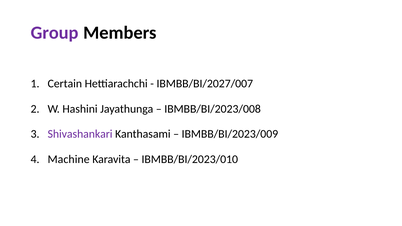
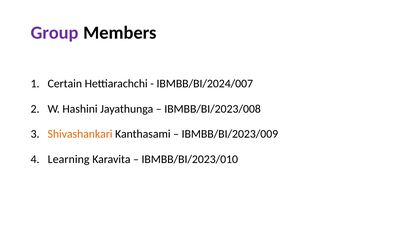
IBMBB/BI/2027/007: IBMBB/BI/2027/007 -> IBMBB/BI/2024/007 (205, 84)
Shivashankari colour: purple -> orange (80, 134)
Machine: Machine -> Learning (69, 159)
